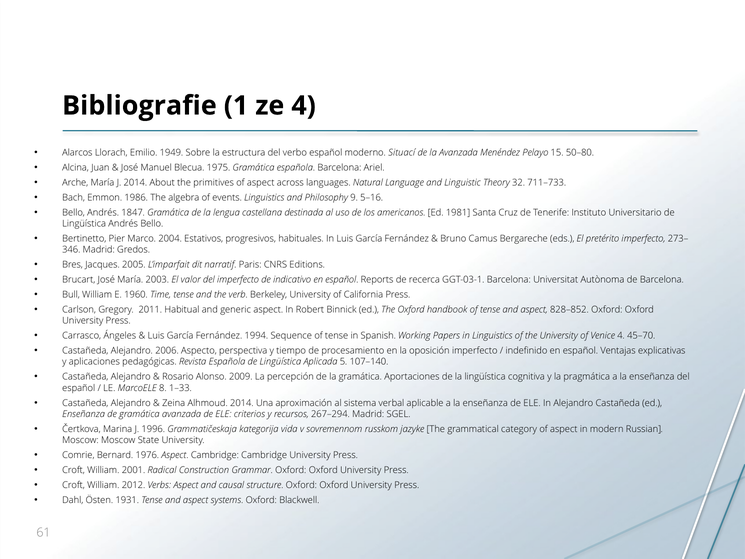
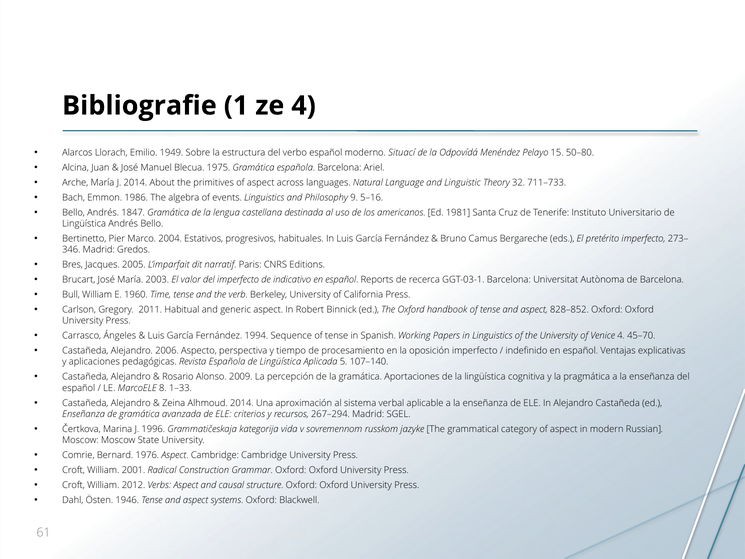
la Avanzada: Avanzada -> Odpovídá (459, 153)
1931: 1931 -> 1946 (127, 500)
